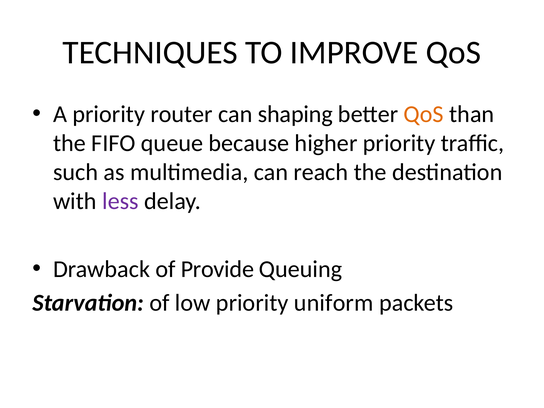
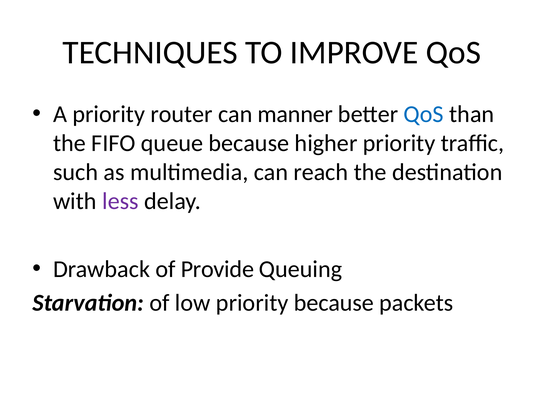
shaping: shaping -> manner (295, 114)
QoS colour: orange -> blue (424, 114)
priority uniform: uniform -> because (334, 303)
